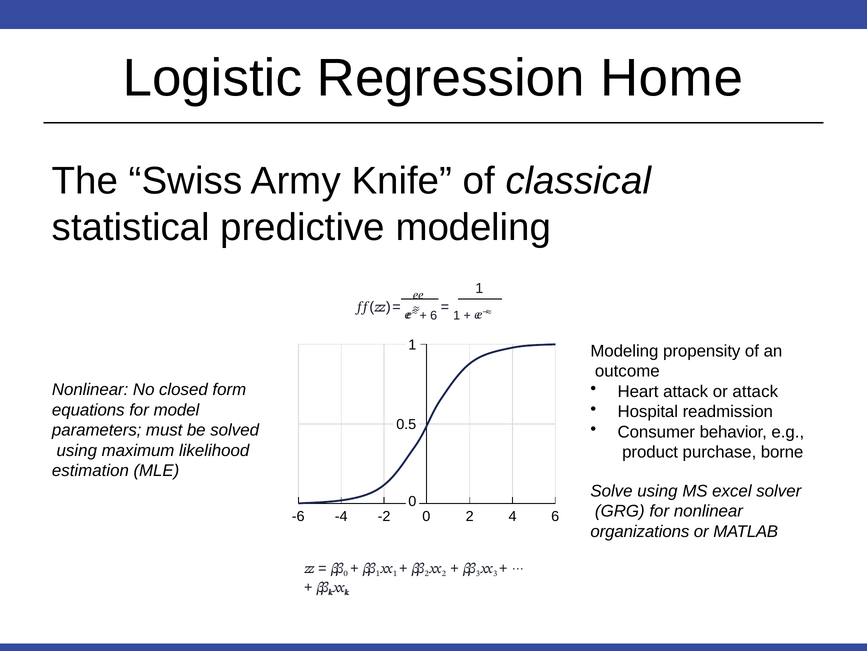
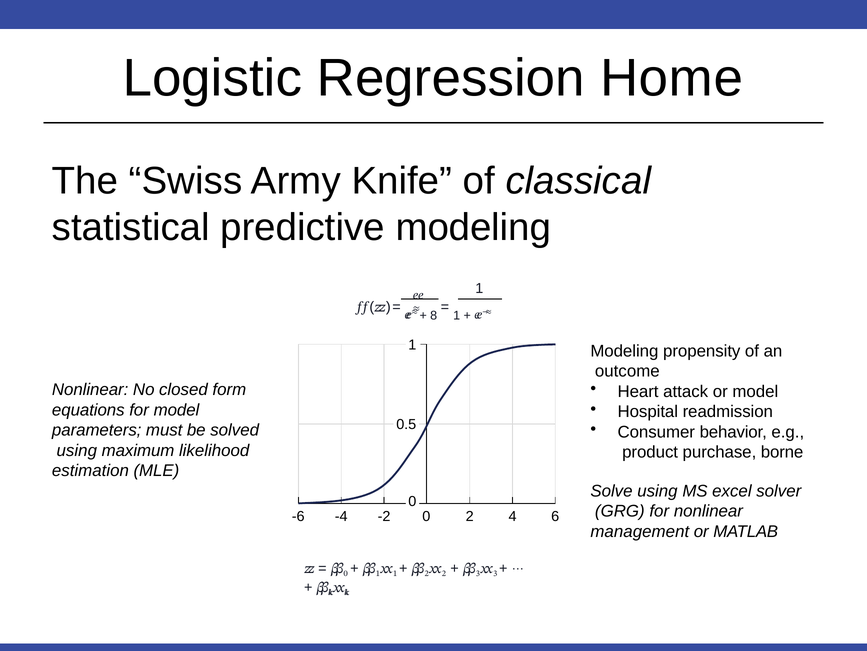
6: 6 -> 8 (434, 315)
or attack: attack -> model (755, 391)
organizations: organizations -> management (640, 531)
